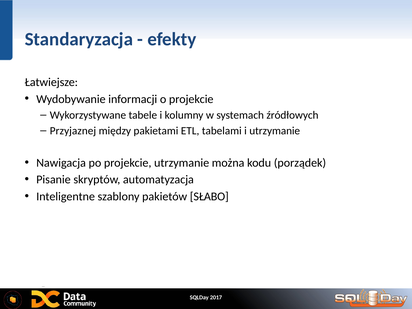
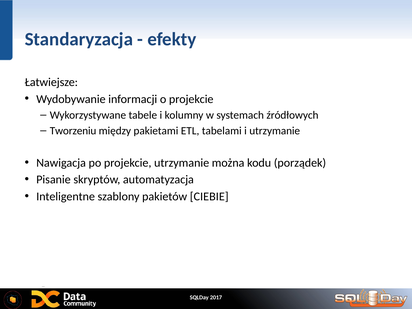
Przyjaznej: Przyjaznej -> Tworzeniu (73, 131)
SŁABO: SŁABO -> CIEBIE (209, 197)
